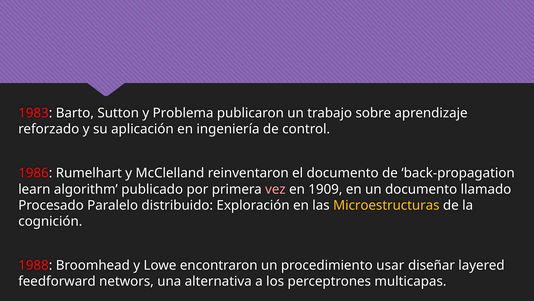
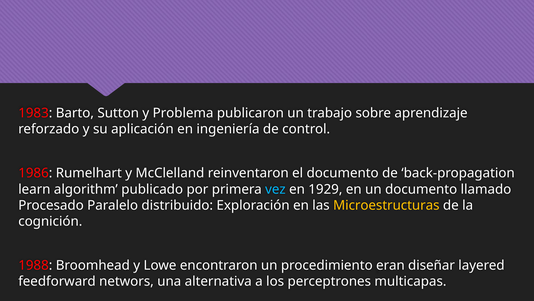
vez colour: pink -> light blue (275, 189)
1909: 1909 -> 1929 (325, 189)
usar: usar -> eran (390, 265)
